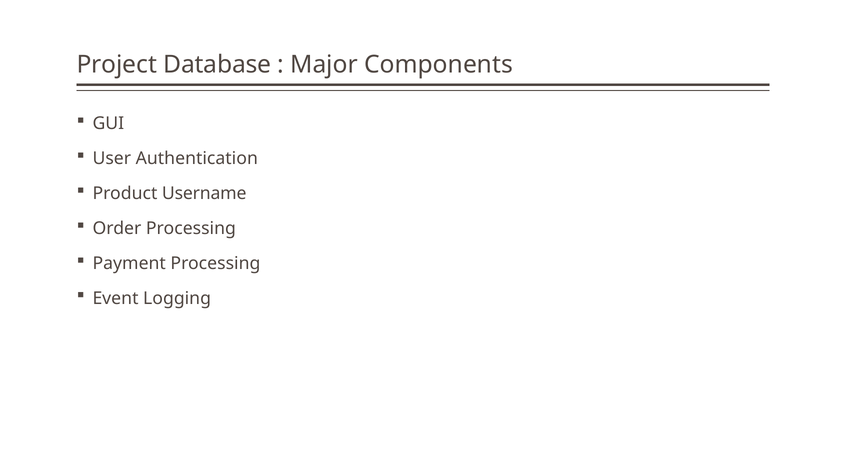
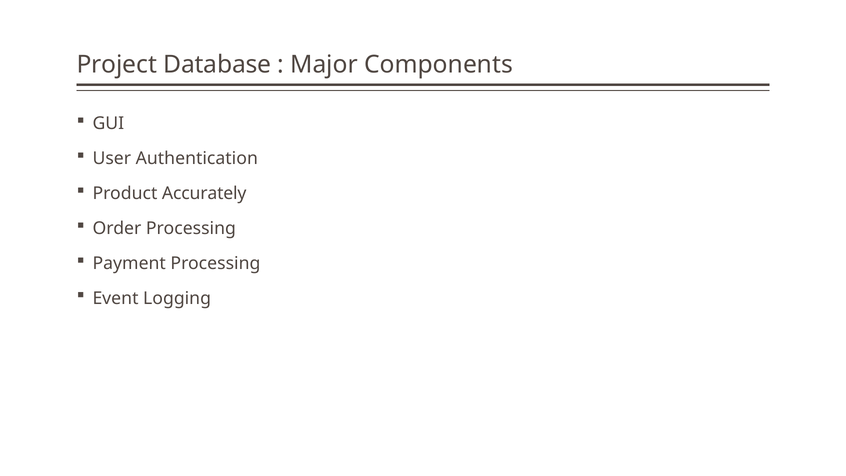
Username: Username -> Accurately (204, 193)
